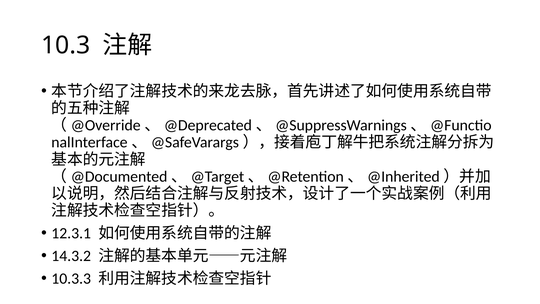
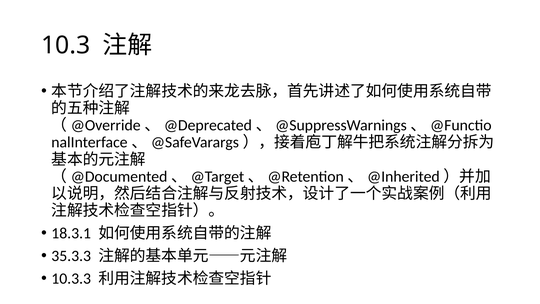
12.3.1: 12.3.1 -> 18.3.1 (71, 233)
14.3.2: 14.3.2 -> 35.3.3 (71, 256)
